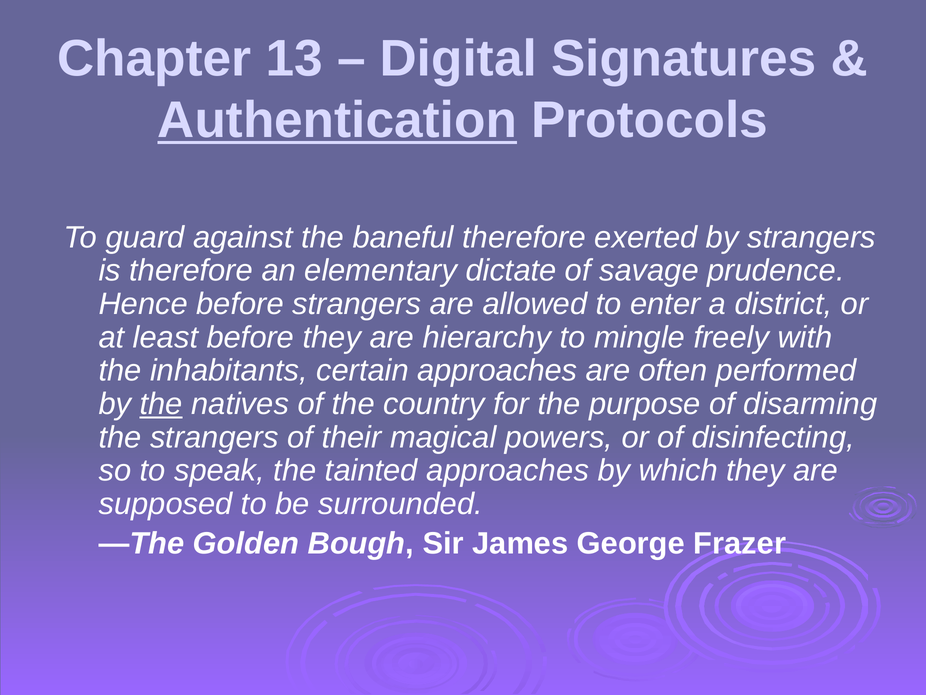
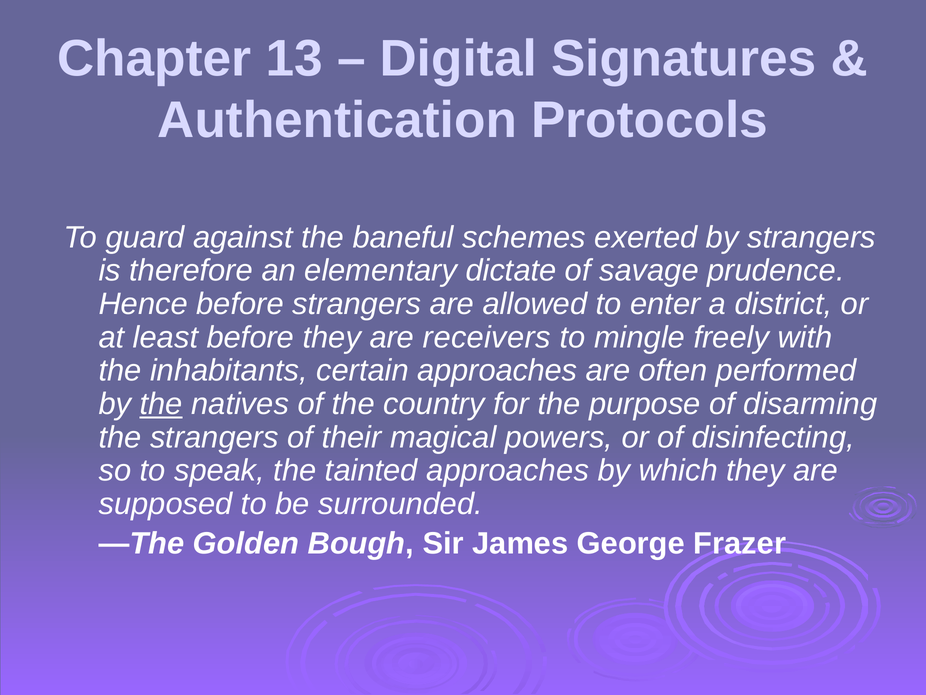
Authentication underline: present -> none (337, 120)
baneful therefore: therefore -> schemes (524, 237)
hierarchy: hierarchy -> receivers (487, 337)
